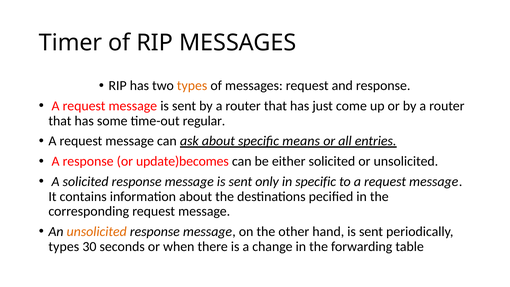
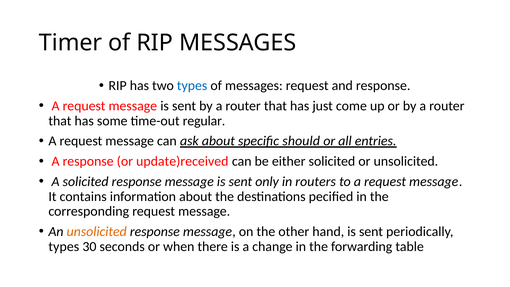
types colour: orange -> blue (192, 86)
means: means -> should (301, 141)
update)becomes: update)becomes -> update)received (182, 161)
in specific: specific -> routers (316, 181)
